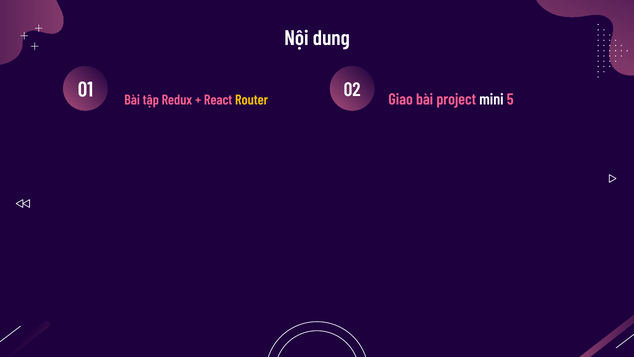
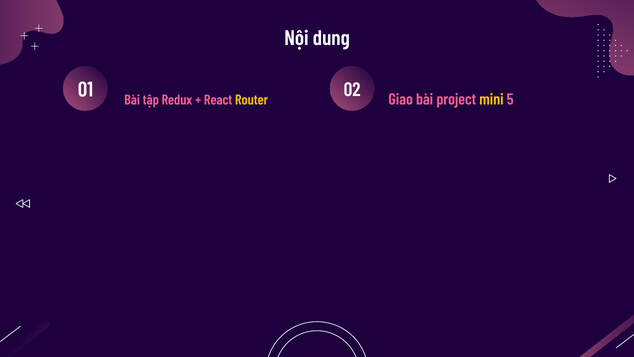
mini colour: white -> yellow (491, 99)
